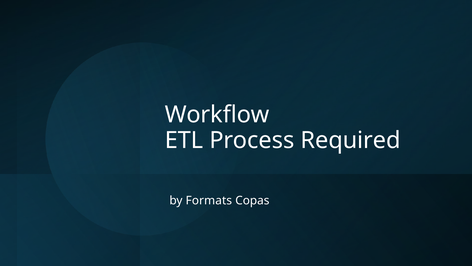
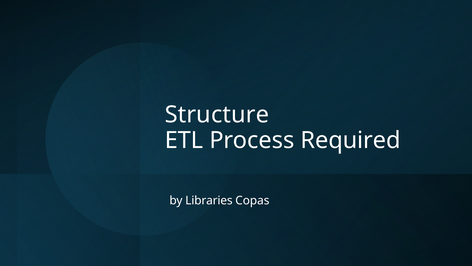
Workflow: Workflow -> Structure (217, 115)
Formats: Formats -> Libraries (209, 200)
